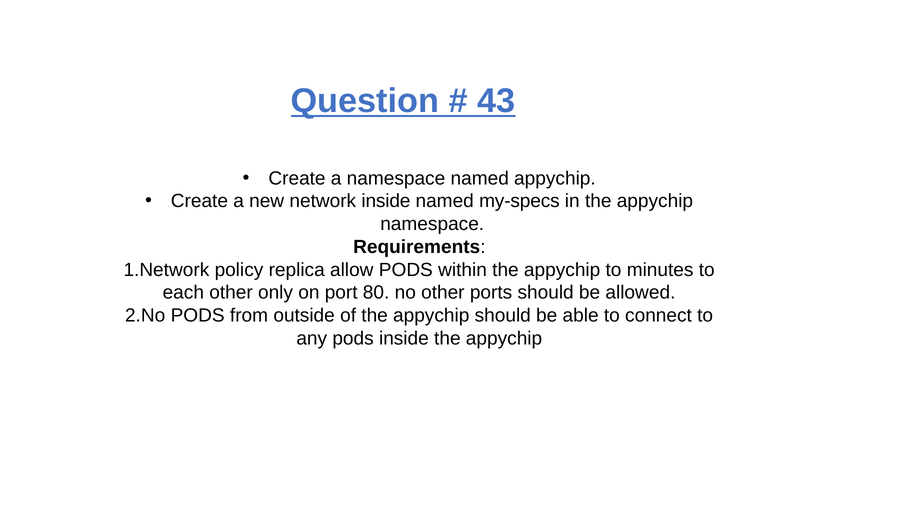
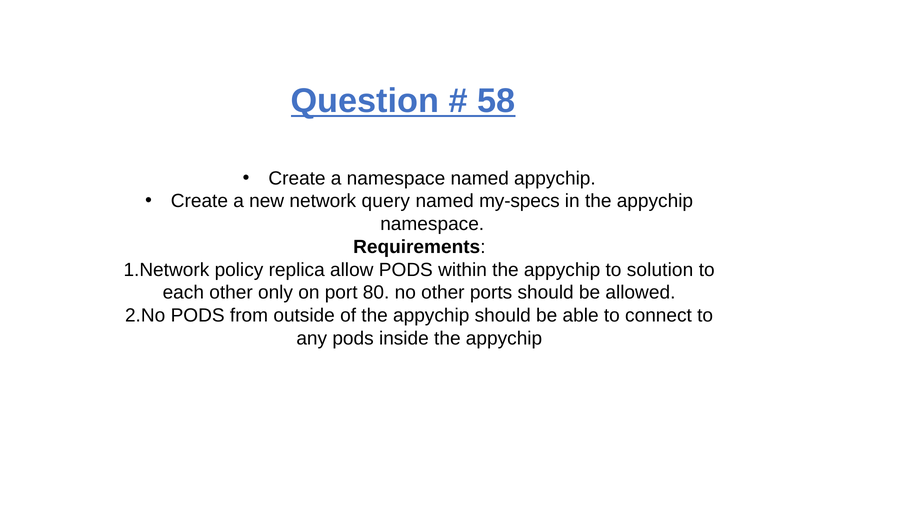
43: 43 -> 58 (496, 101)
network inside: inside -> query (386, 201)
minutes: minutes -> solution (660, 270)
